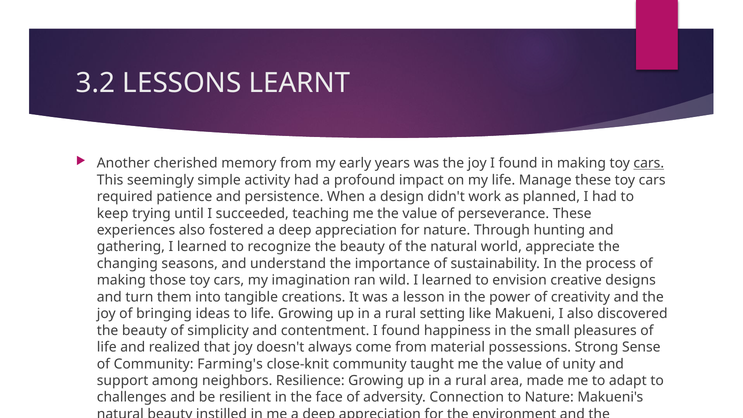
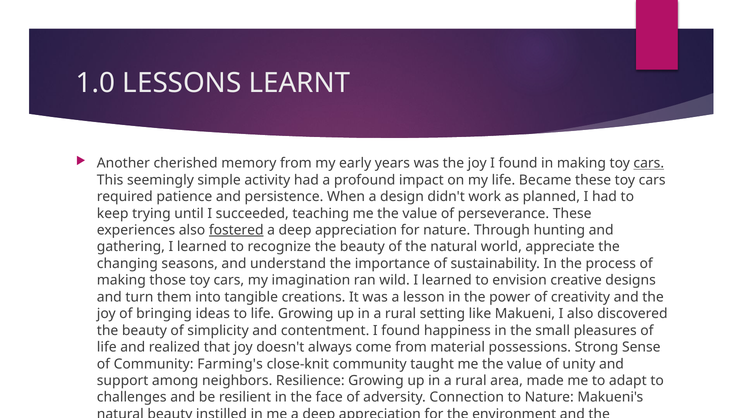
3.2: 3.2 -> 1.0 (96, 83)
Manage: Manage -> Became (545, 180)
fostered underline: none -> present (236, 230)
